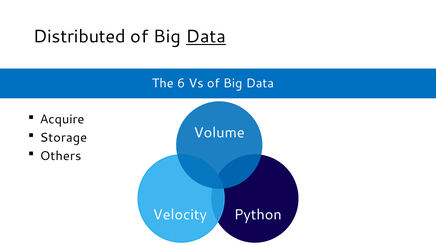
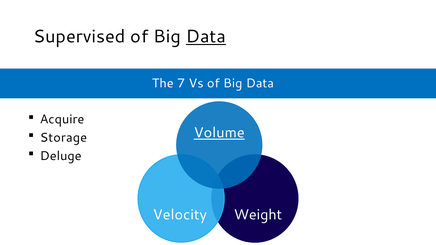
Distributed: Distributed -> Supervised (79, 37)
6: 6 -> 7 (181, 83)
Volume underline: none -> present (219, 133)
Others: Others -> Deluge (61, 156)
Python: Python -> Weight (258, 215)
